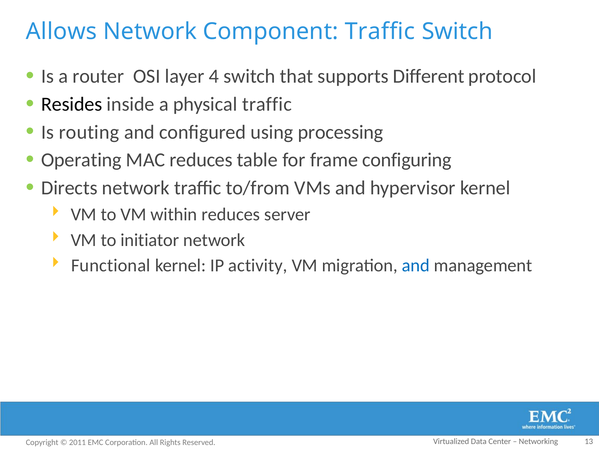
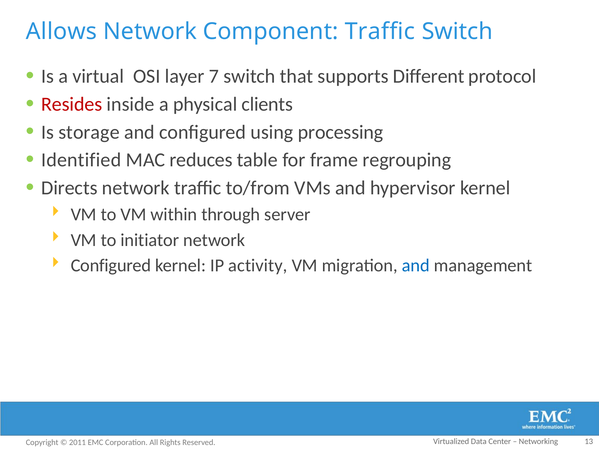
router: router -> virtual (98, 76)
4: 4 -> 7 (214, 76)
Resides colour: black -> red (72, 104)
physical traffic: traffic -> clients (267, 104)
routing: routing -> storage (89, 132)
Operating: Operating -> Identified (81, 160)
configuring: configuring -> regrouping (407, 160)
within reduces: reduces -> through (231, 215)
Functional: Functional -> Configured (111, 266)
